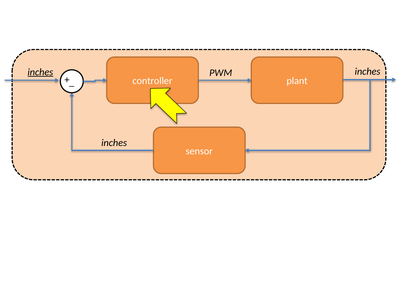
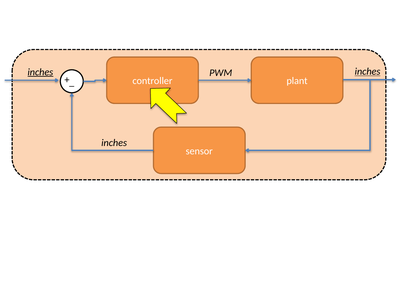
inches underline: none -> present (368, 71)
